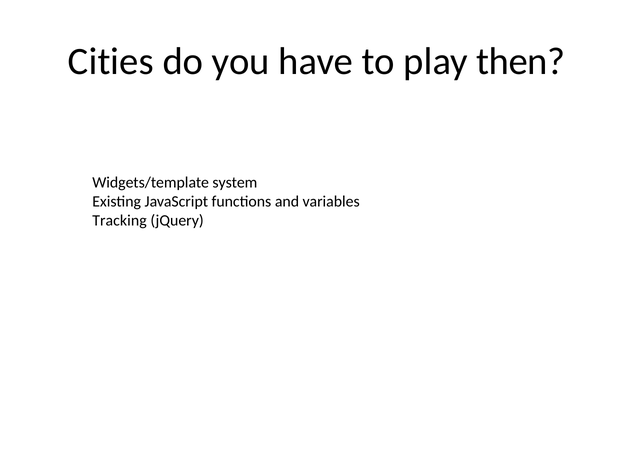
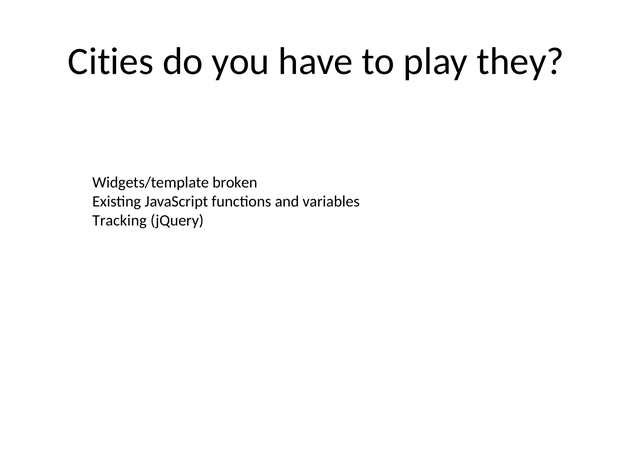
then: then -> they (521, 61)
system: system -> broken (235, 182)
